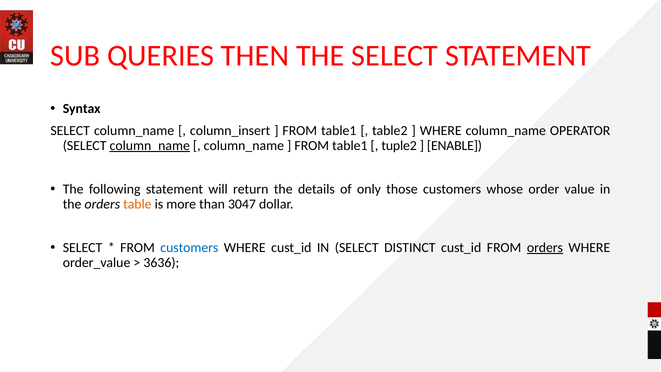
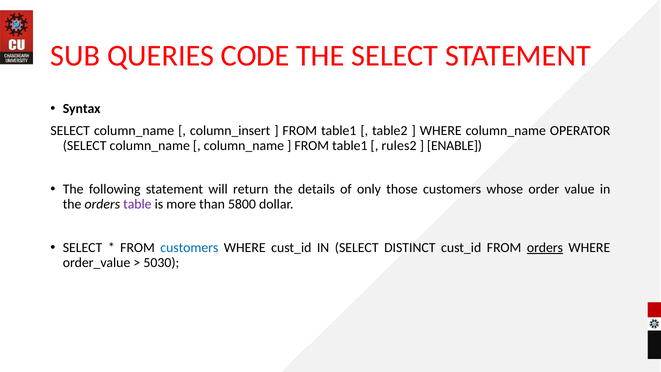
THEN: THEN -> CODE (255, 56)
column_name underline: present -> none (150, 146)
tuple2: tuple2 -> rules2 (399, 146)
table colour: orange -> purple (137, 204)
3047: 3047 -> 5800 (242, 204)
3636: 3636 -> 5030 (161, 262)
